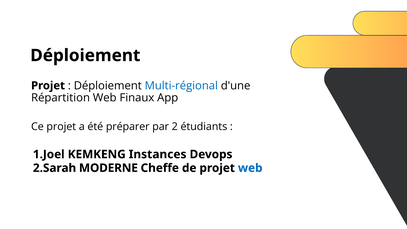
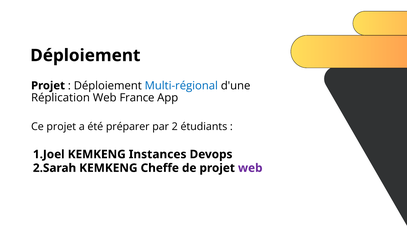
Répartition: Répartition -> Réplication (61, 98)
Finaux: Finaux -> France (137, 98)
MODERNE: MODERNE -> KEMKENG (108, 168)
web colour: blue -> purple (250, 168)
